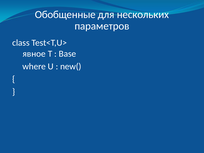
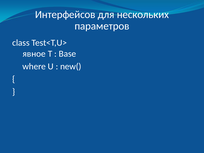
Обобщенные: Обобщенные -> Интерфейсов (65, 14)
